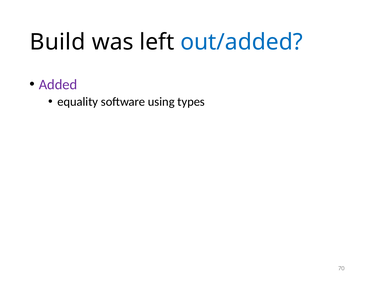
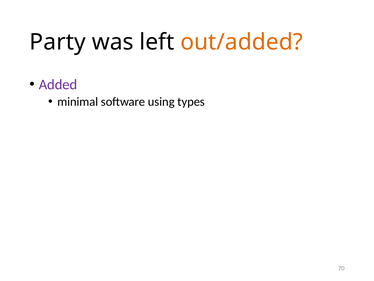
Build: Build -> Party (58, 42)
out/added colour: blue -> orange (242, 42)
equality: equality -> minimal (78, 102)
